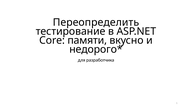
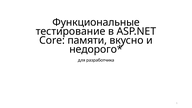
Переопределить: Переопределить -> Функциональные (96, 22)
